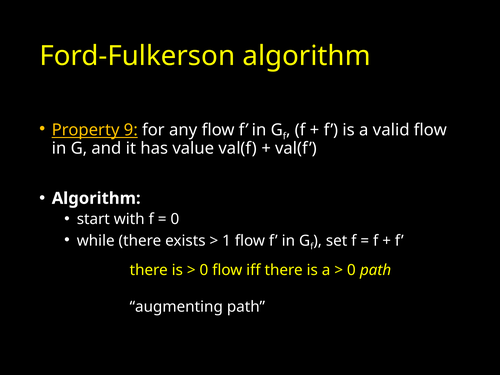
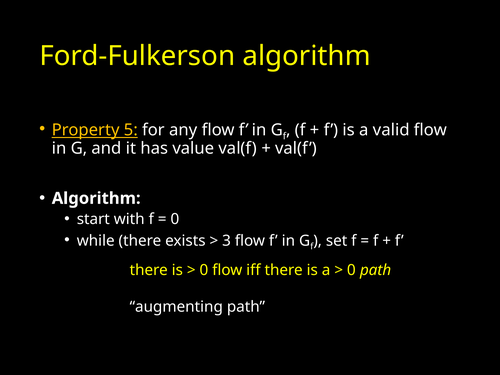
9: 9 -> 5 (131, 130)
1: 1 -> 3 (227, 241)
